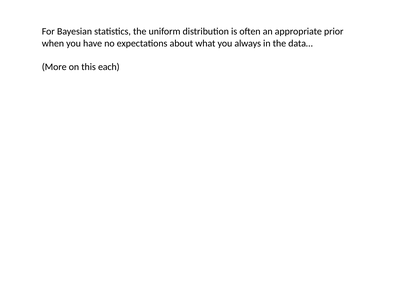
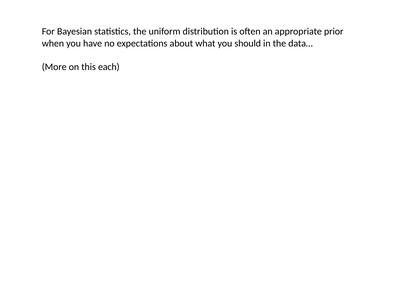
always: always -> should (248, 43)
